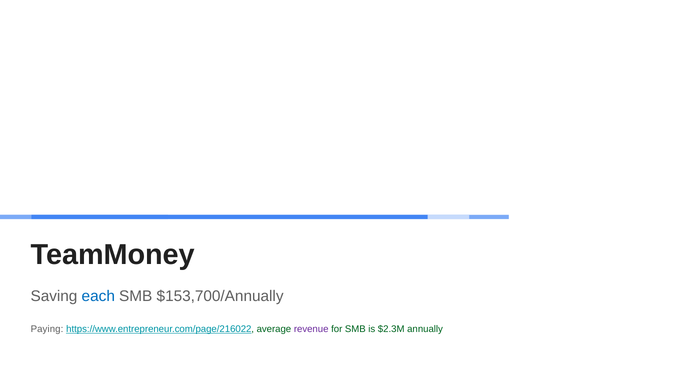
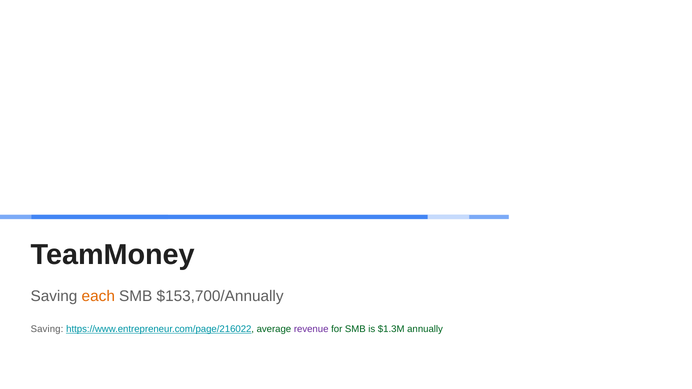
each colour: blue -> orange (98, 296)
Paying: Paying -> Saving (47, 329)
$2.3M: $2.3M -> $1.3M (391, 329)
